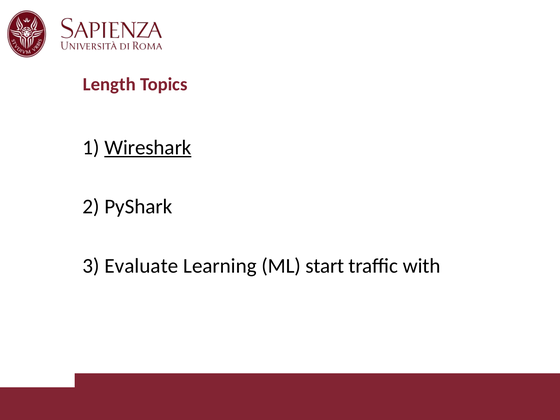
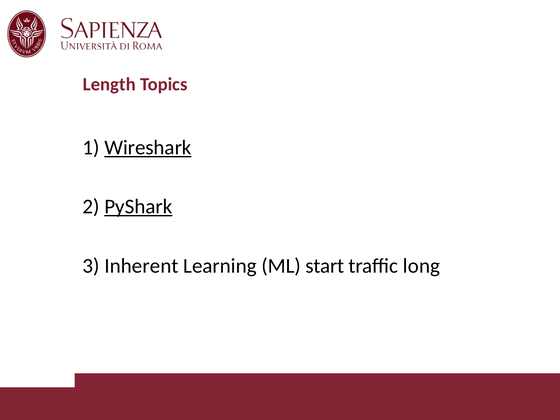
PyShark underline: none -> present (138, 207)
Evaluate: Evaluate -> Inherent (141, 266)
with: with -> long (421, 266)
